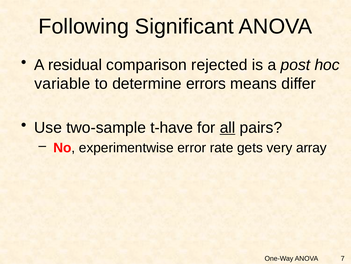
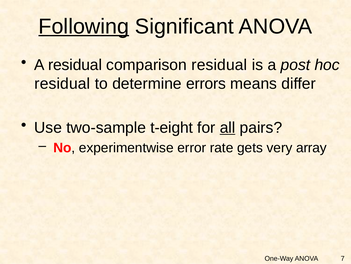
Following underline: none -> present (84, 26)
comparison rejected: rejected -> residual (219, 65)
variable: variable -> residual (62, 84)
t-have: t-have -> t-eight (172, 127)
